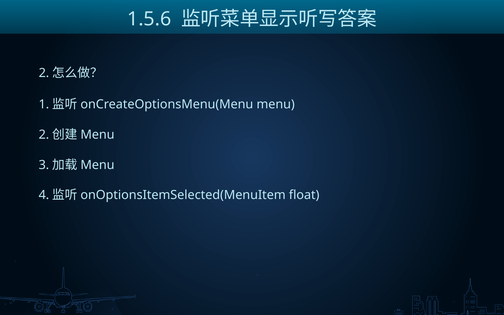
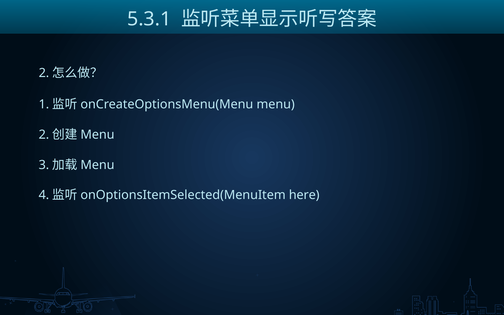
1.5.6: 1.5.6 -> 5.3.1 (149, 19)
float: float -> here (304, 195)
